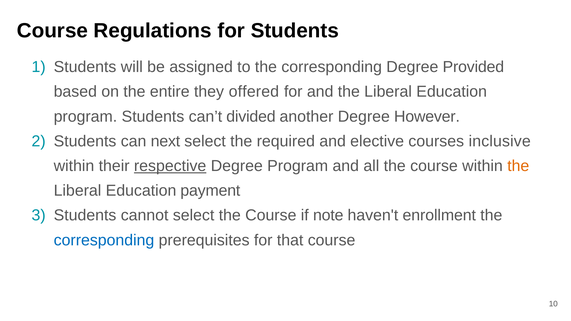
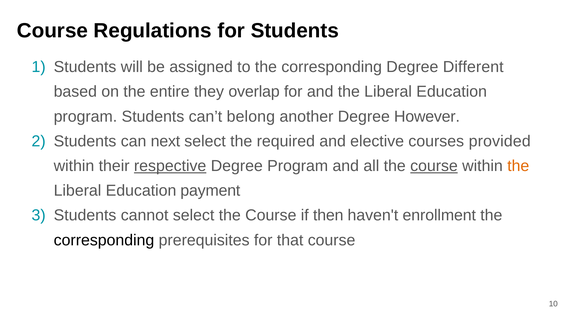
Provided: Provided -> Different (473, 67)
offered: offered -> overlap (254, 92)
divided: divided -> belong (251, 117)
inclusive: inclusive -> provided (500, 141)
course underline: none -> present (434, 166)
note: note -> then (328, 216)
corresponding colour: blue -> black (104, 240)
